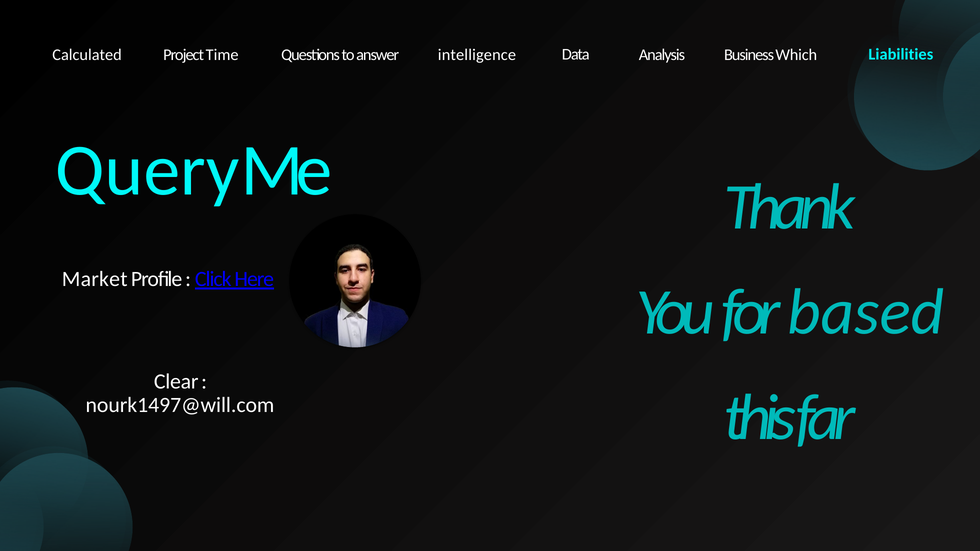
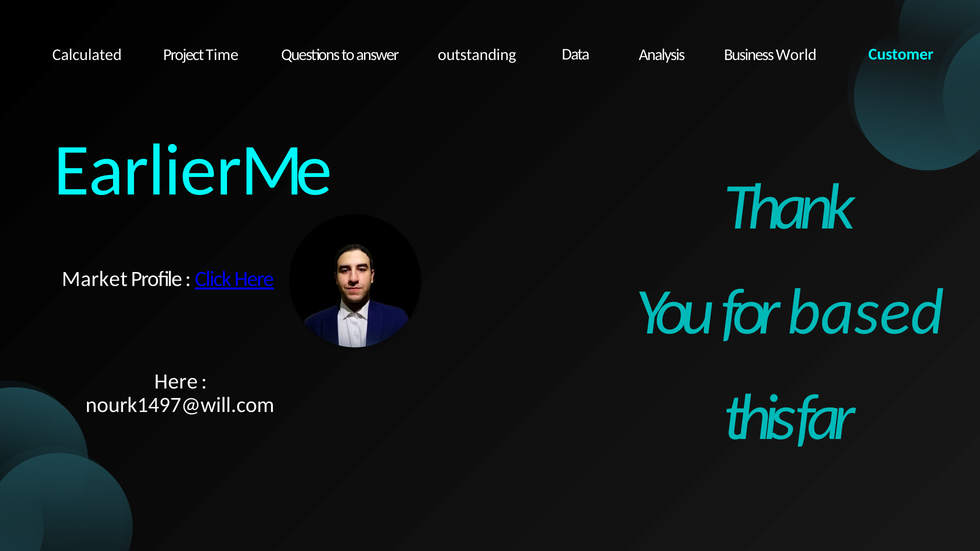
Which: Which -> World (796, 55)
intelligence: intelligence -> outstanding (477, 55)
Liabilities: Liabilities -> Customer (901, 54)
Query: Query -> Earlier (148, 170)
Clear: Clear -> Here (176, 382)
